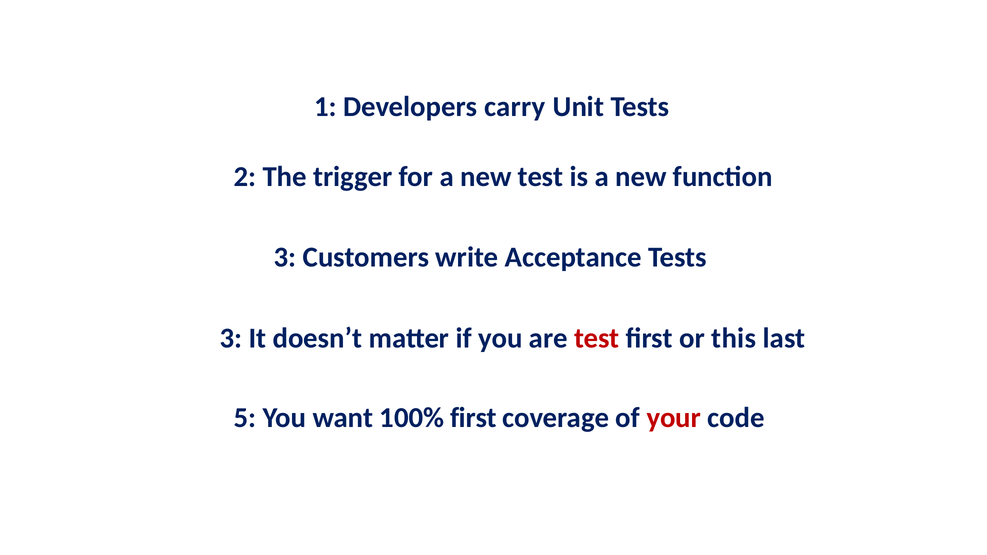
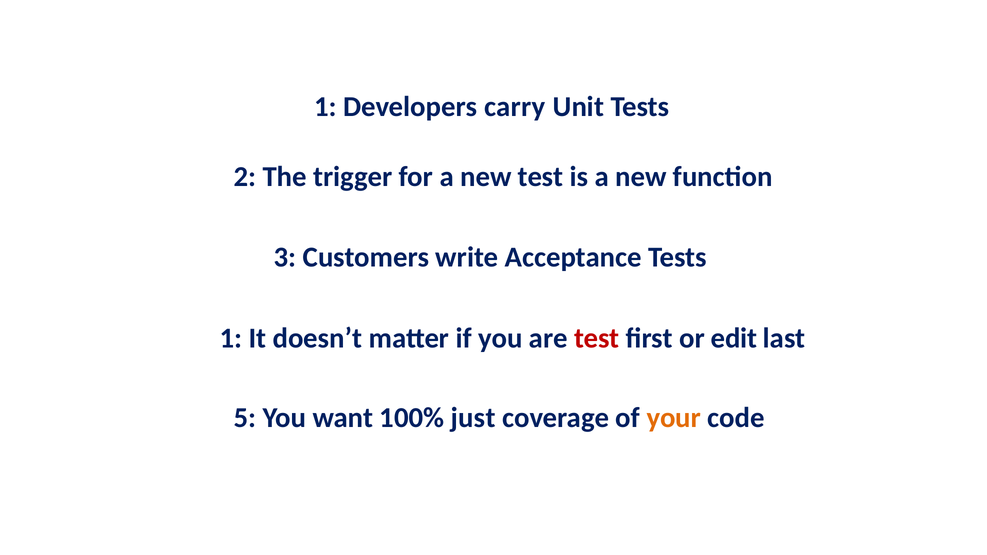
3: 3 -> 1 (231, 338)
this: this -> edit (734, 338)
100% first: first -> just (473, 418)
your colour: red -> orange (674, 418)
